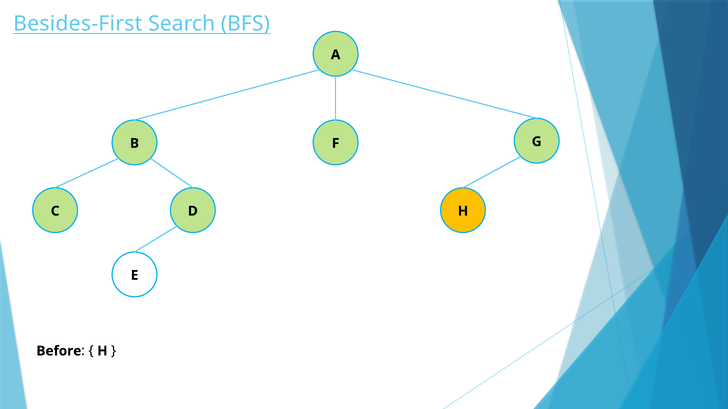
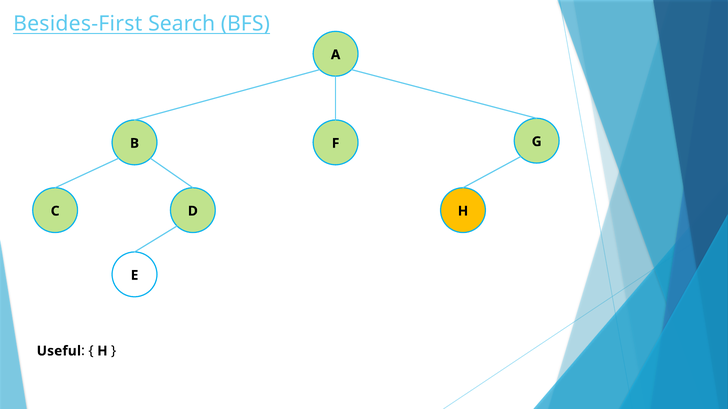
Before: Before -> Useful (59, 351)
